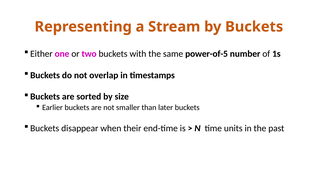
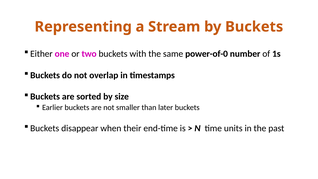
power-of-5: power-of-5 -> power-of-0 (207, 54)
